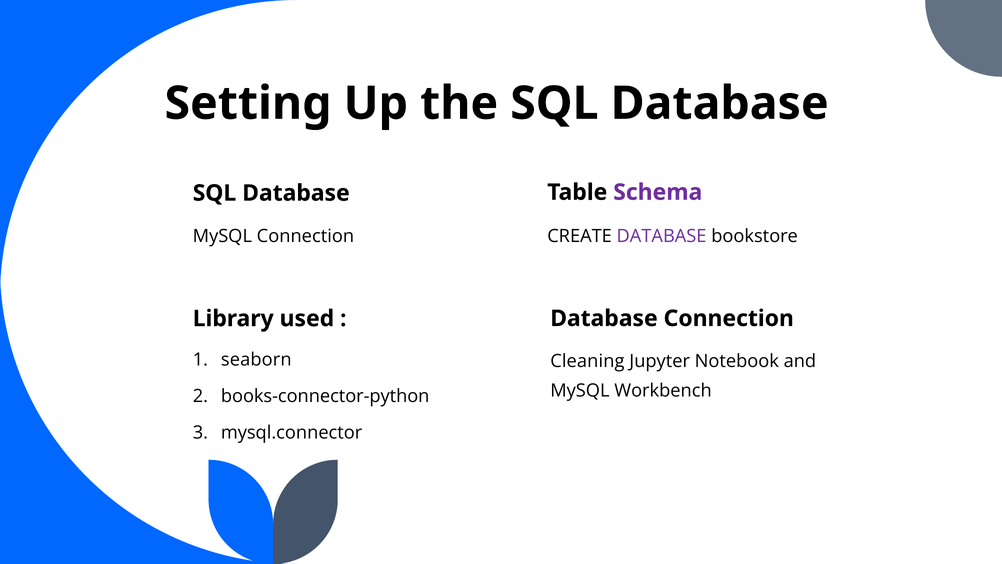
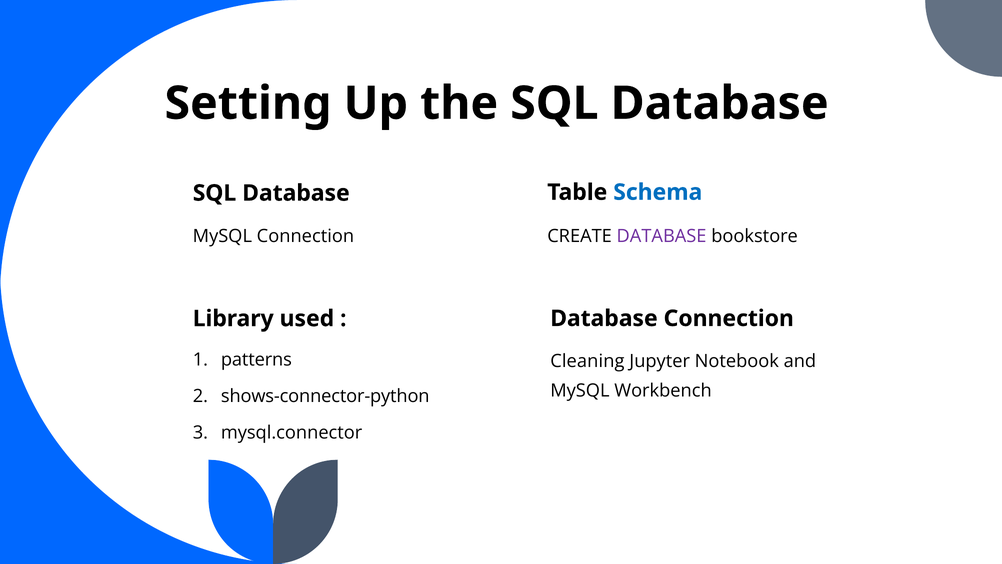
Schema colour: purple -> blue (658, 192)
seaborn: seaborn -> patterns (256, 360)
books-connector-python: books-connector-python -> shows-connector-python (325, 396)
